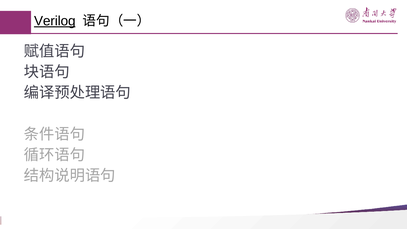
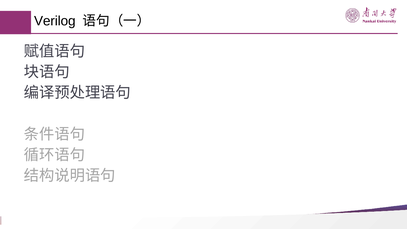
Verilog underline: present -> none (55, 21)
